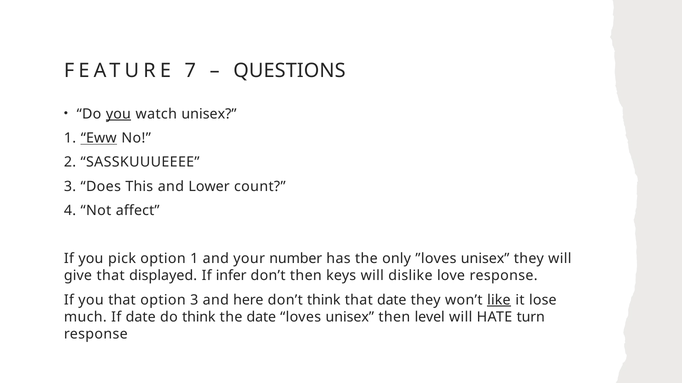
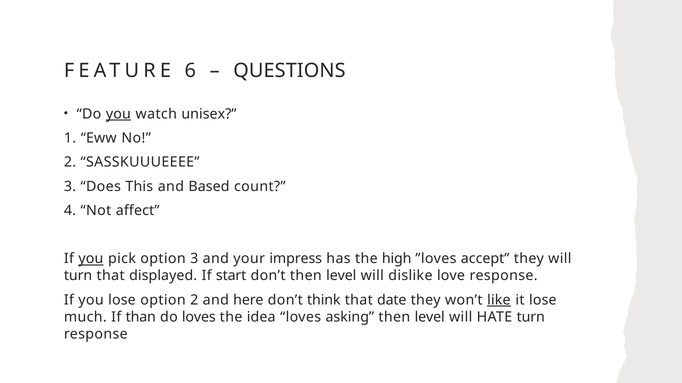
7: 7 -> 6 (190, 71)
Eww underline: present -> none (99, 138)
Lower: Lower -> Based (209, 187)
you underline: none -> present (91, 259)
option 1: 1 -> 3 (194, 259)
number: number -> impress (296, 259)
only: only -> high (397, 259)
”loves unisex: unisex -> accept (485, 259)
give: give -> turn (78, 276)
infer: infer -> start (231, 276)
don’t then keys: keys -> level (341, 276)
you that: that -> lose (122, 300)
option 3: 3 -> 2 (194, 300)
If date: date -> than (141, 317)
do think: think -> loves (199, 317)
the date: date -> idea (261, 317)
loves unisex: unisex -> asking (350, 317)
